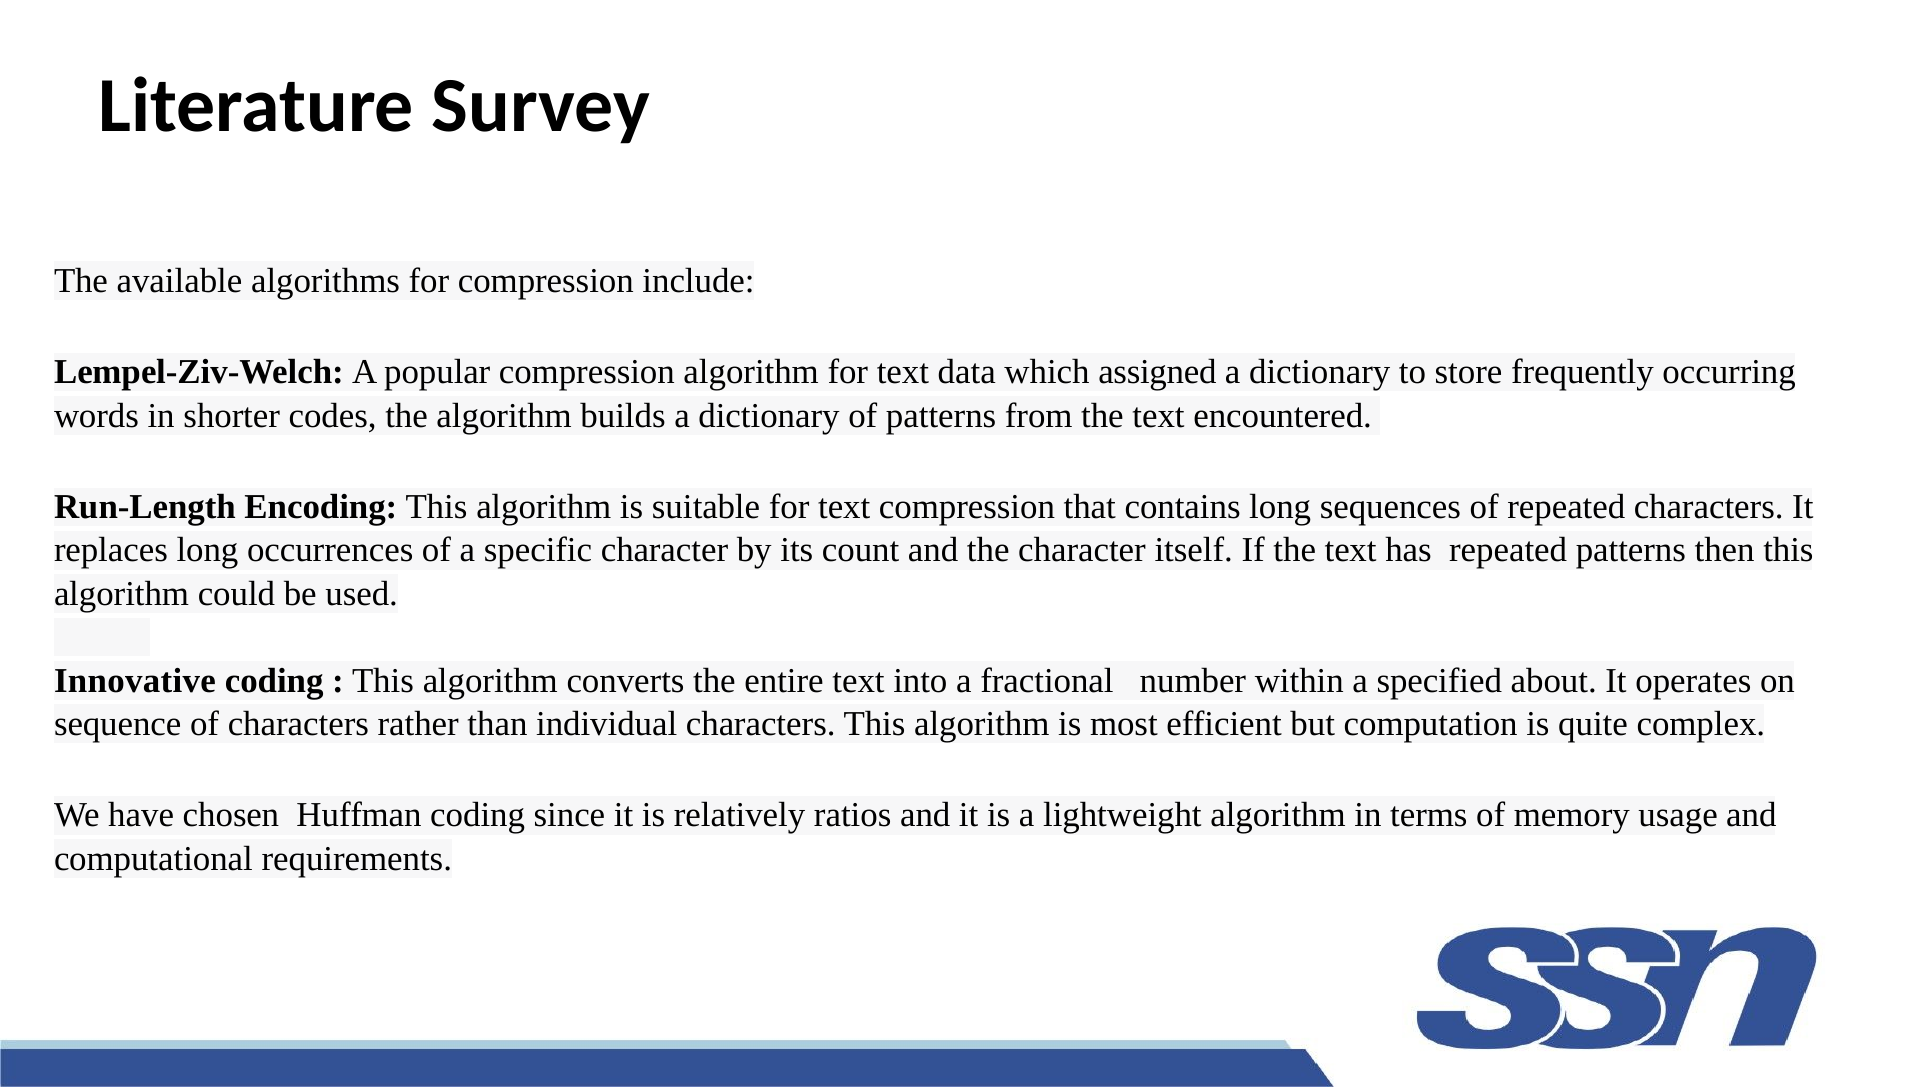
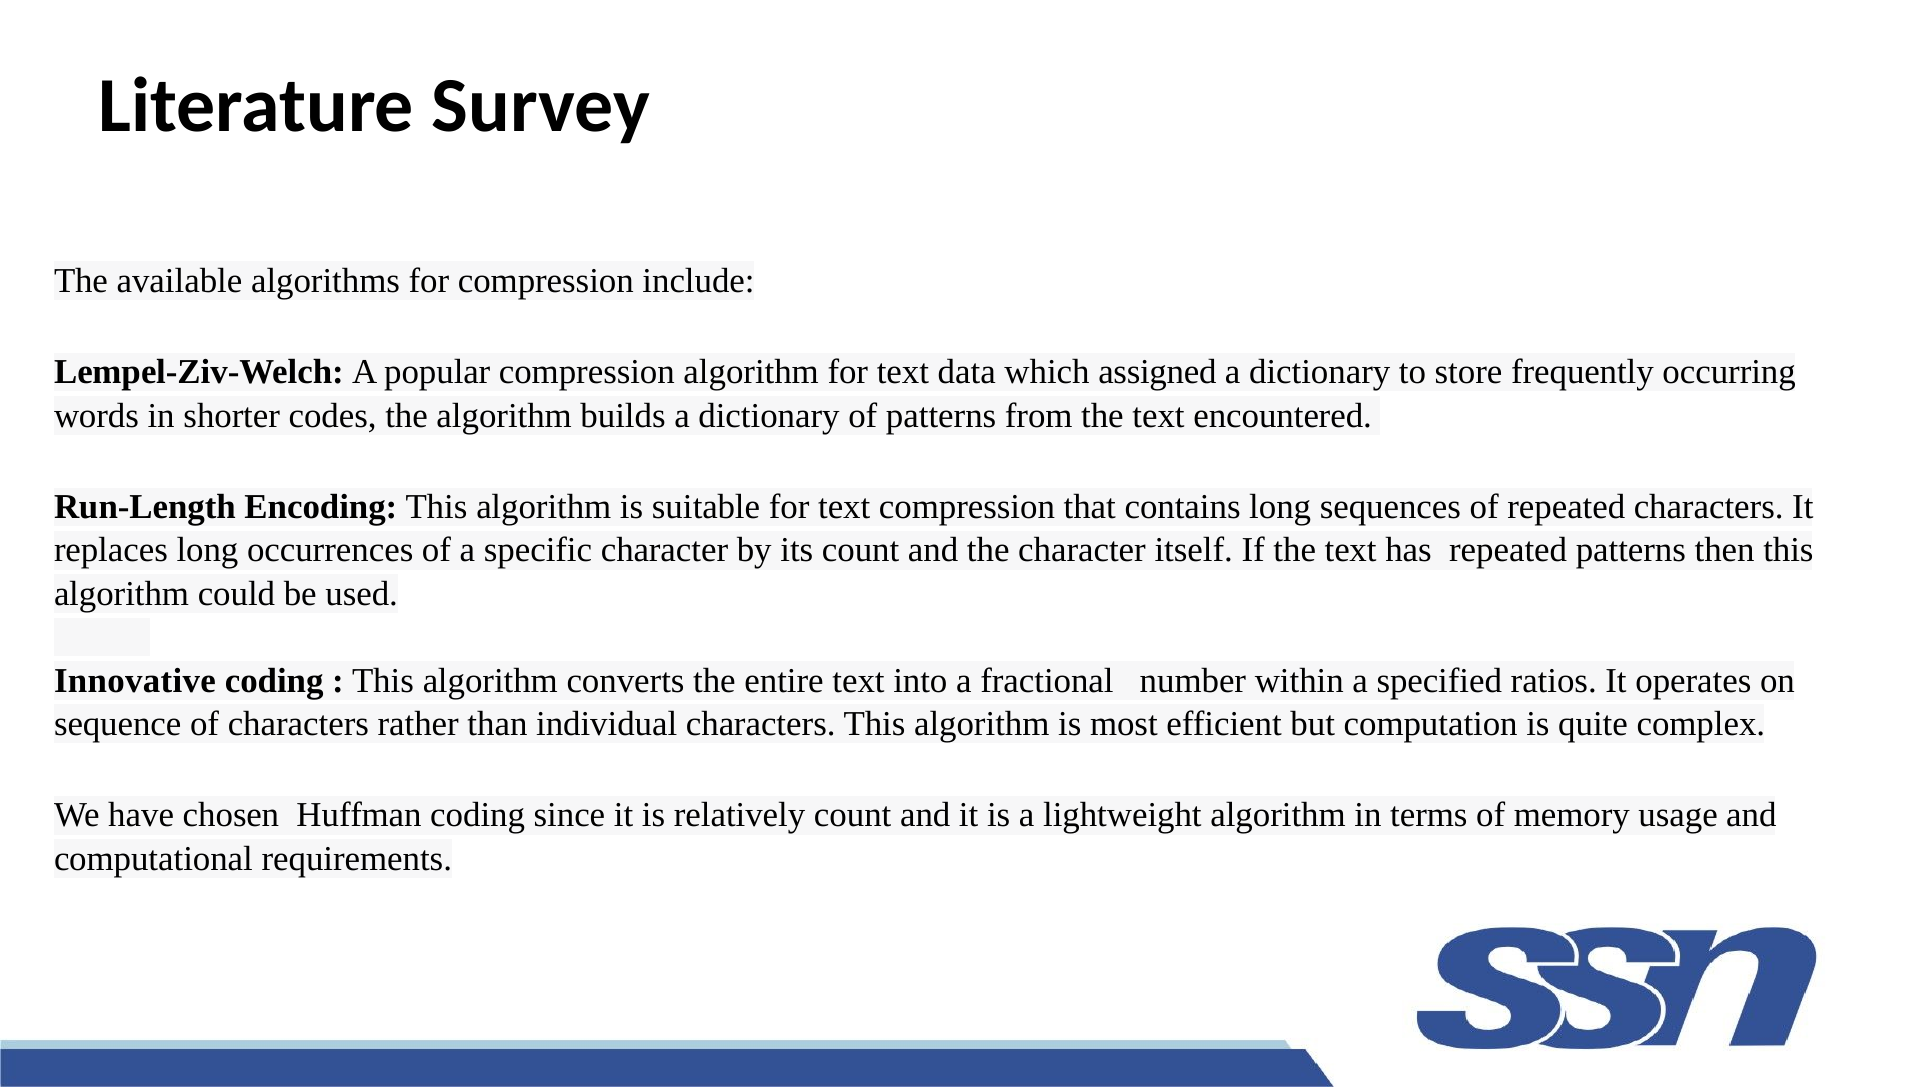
about: about -> ratios (1554, 680)
relatively ratios: ratios -> count (853, 815)
